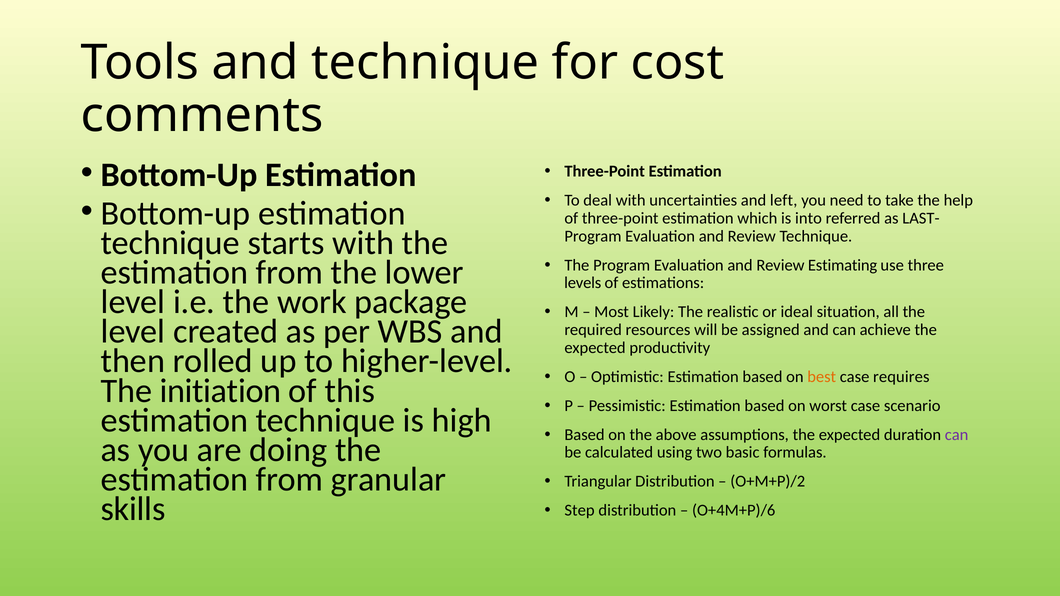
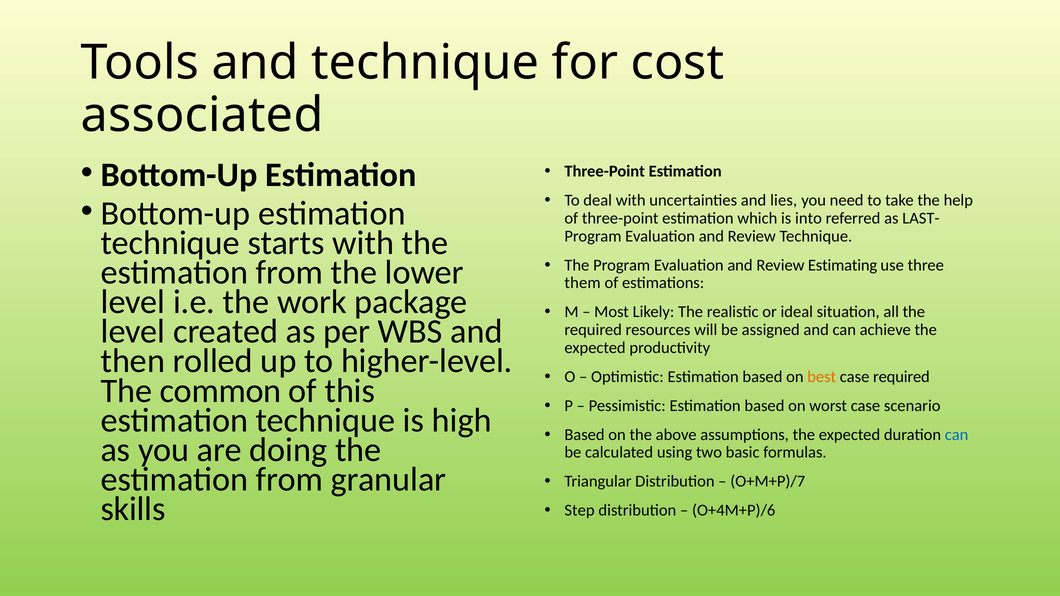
comments: comments -> associated (202, 115)
left: left -> lies (784, 200)
levels: levels -> them (583, 283)
case requires: requires -> required (901, 377)
initiation: initiation -> common (220, 391)
can colour: purple -> blue (957, 435)
O+M+P)/2: O+M+P)/2 -> O+M+P)/7 (768, 482)
